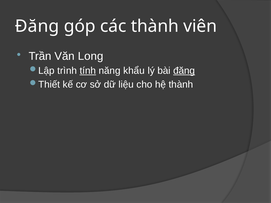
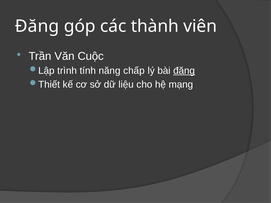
Long: Long -> Cuộc (91, 56)
tính underline: present -> none (88, 71)
khẩu: khẩu -> chấp (134, 71)
hệ thành: thành -> mạng (181, 85)
